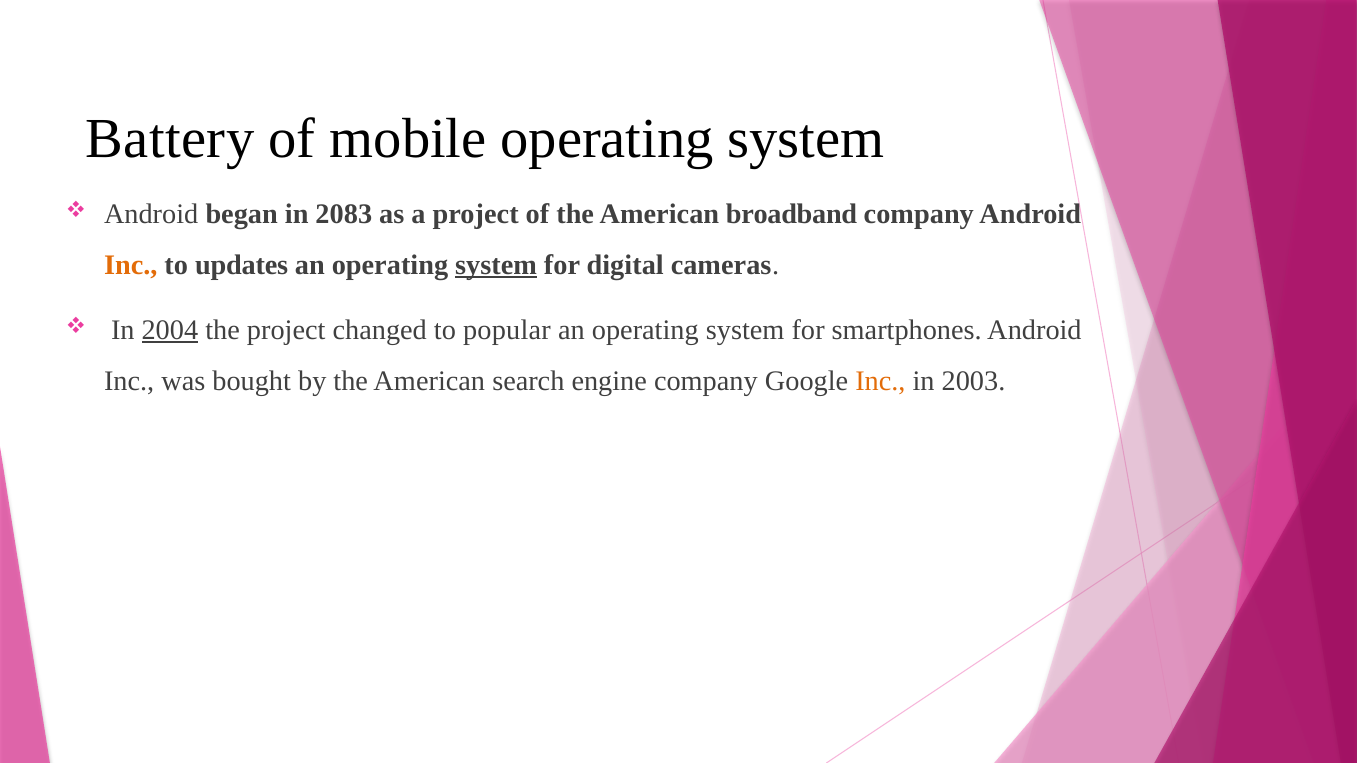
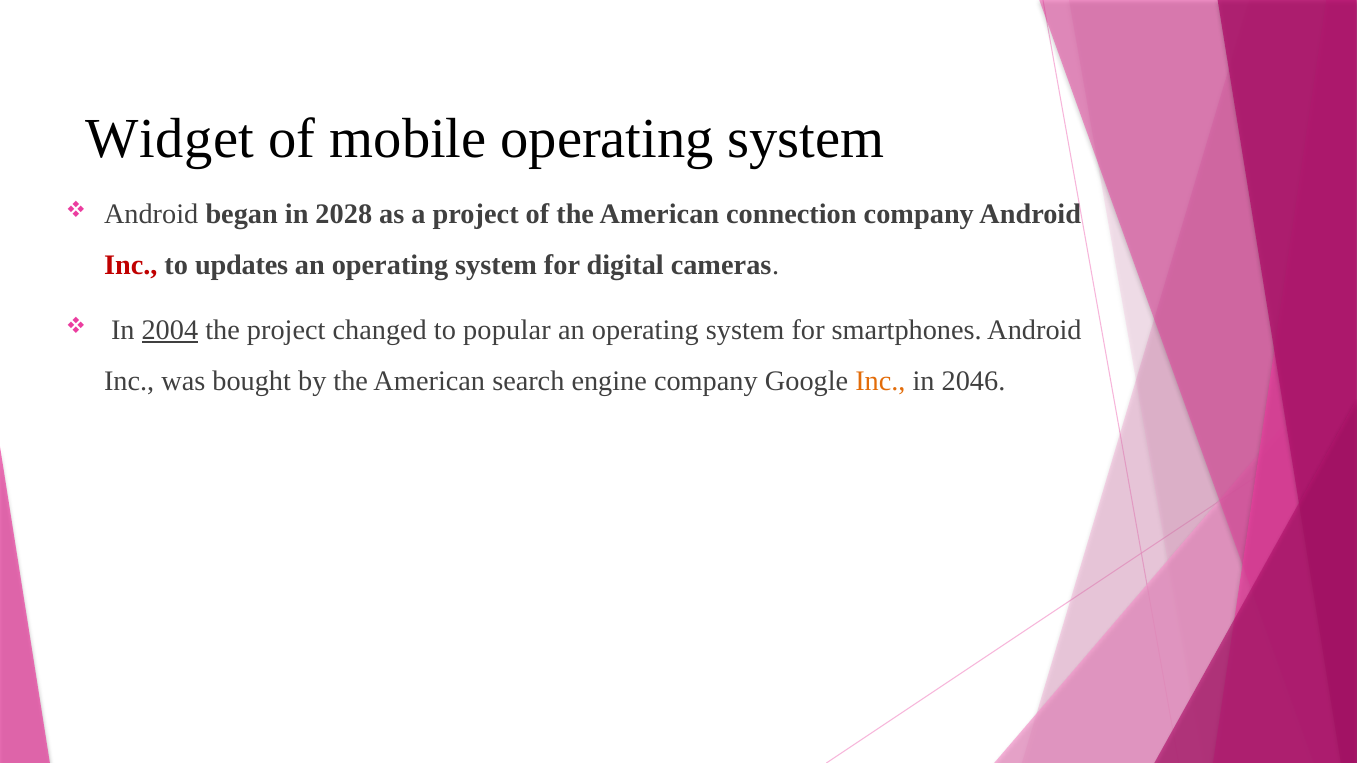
Battery: Battery -> Widget (170, 139)
2083: 2083 -> 2028 (344, 214)
broadband: broadband -> connection (791, 214)
Inc colour: orange -> red (131, 265)
system underline: present -> none (496, 265)
2003: 2003 -> 2046 (974, 381)
